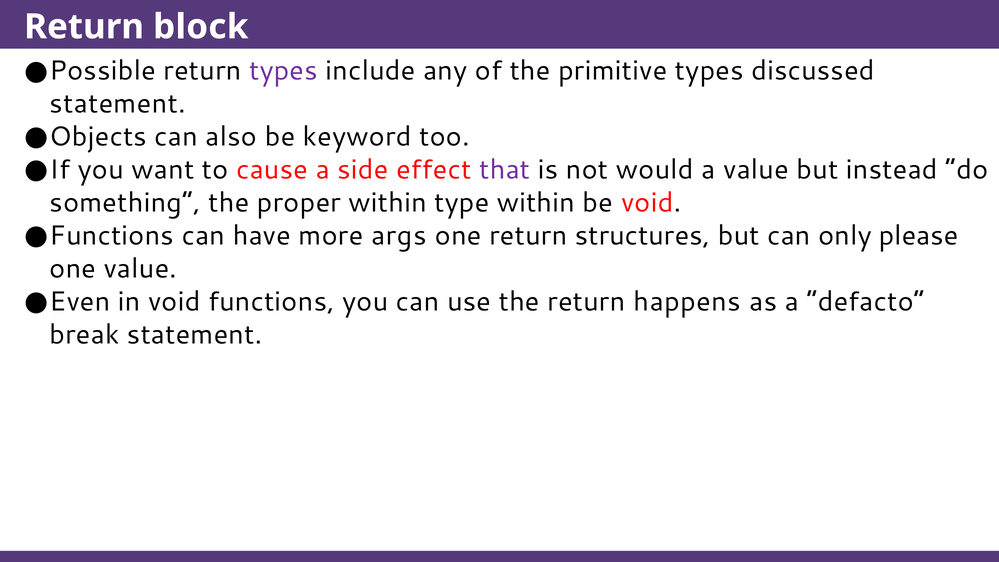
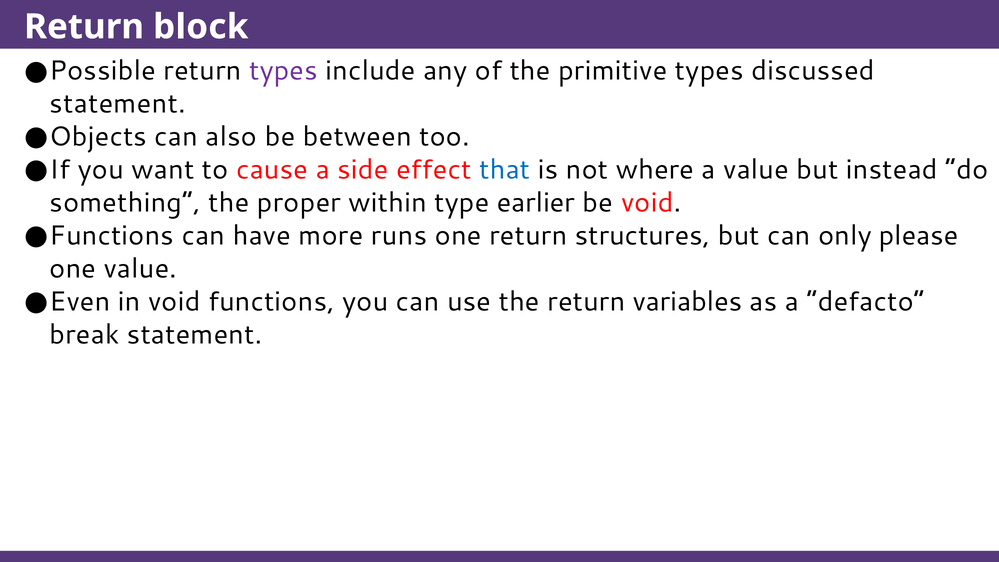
keyword: keyword -> between (357, 137)
that colour: purple -> blue (505, 170)
would: would -> where (655, 170)
type within: within -> earlier (536, 203)
args: args -> runs (399, 236)
happens: happens -> variables (688, 301)
